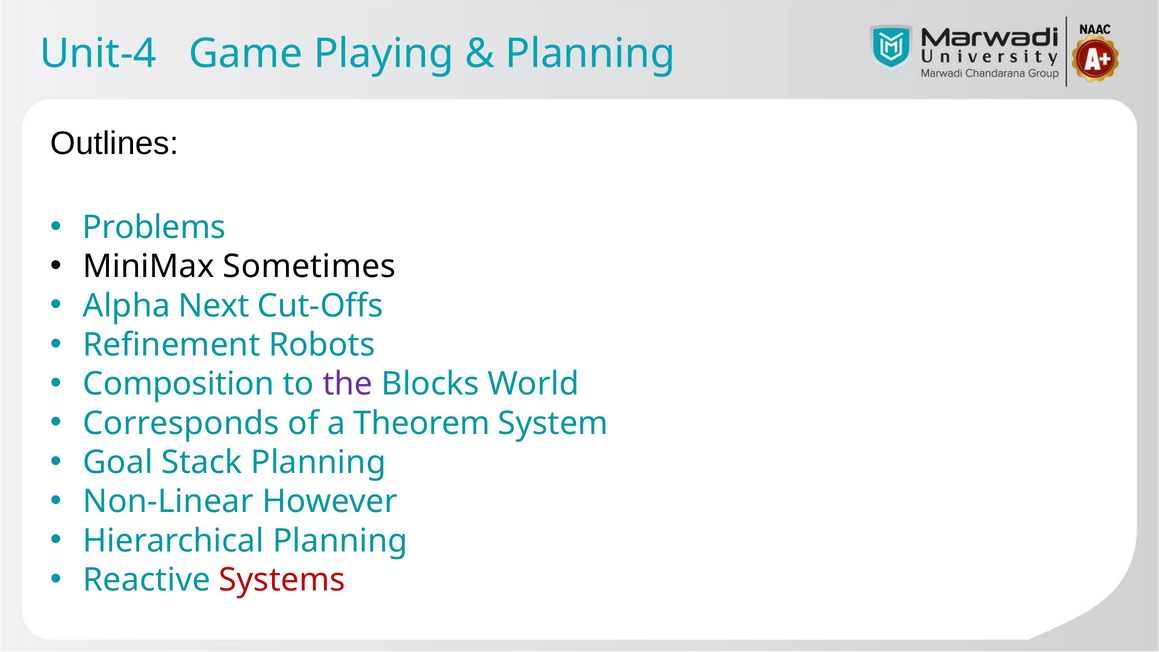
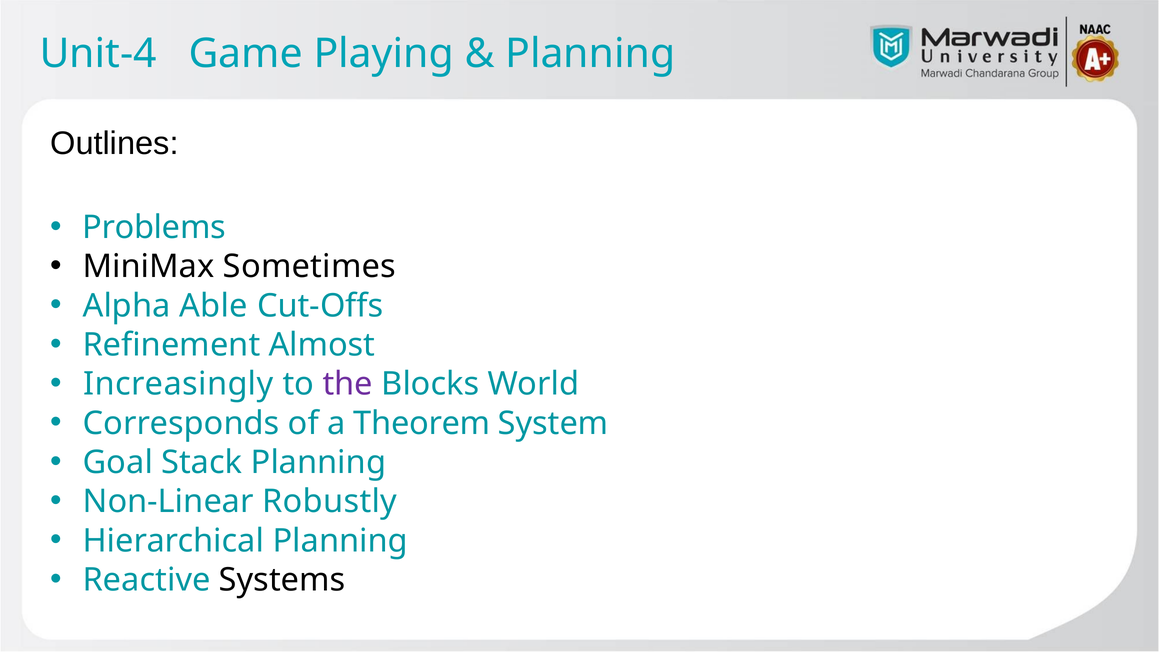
Next: Next -> Able (214, 306)
Robots: Robots -> Almost (322, 345)
Composition: Composition -> Increasingly (178, 384)
However: However -> Robustly (330, 502)
Systems colour: red -> black (282, 580)
